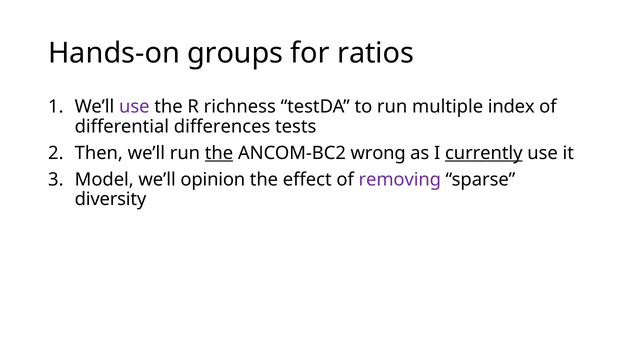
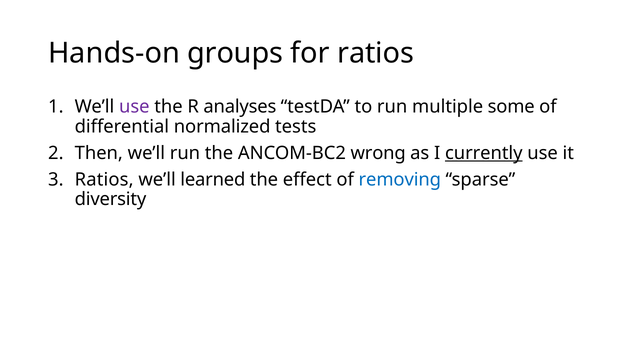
richness: richness -> analyses (240, 107)
index: index -> some (511, 107)
differences: differences -> normalized (222, 127)
the underline: present -> none (219, 153)
Model: Model -> Ratios (104, 179)
opinion: opinion -> learned (213, 179)
removing colour: purple -> blue (400, 179)
